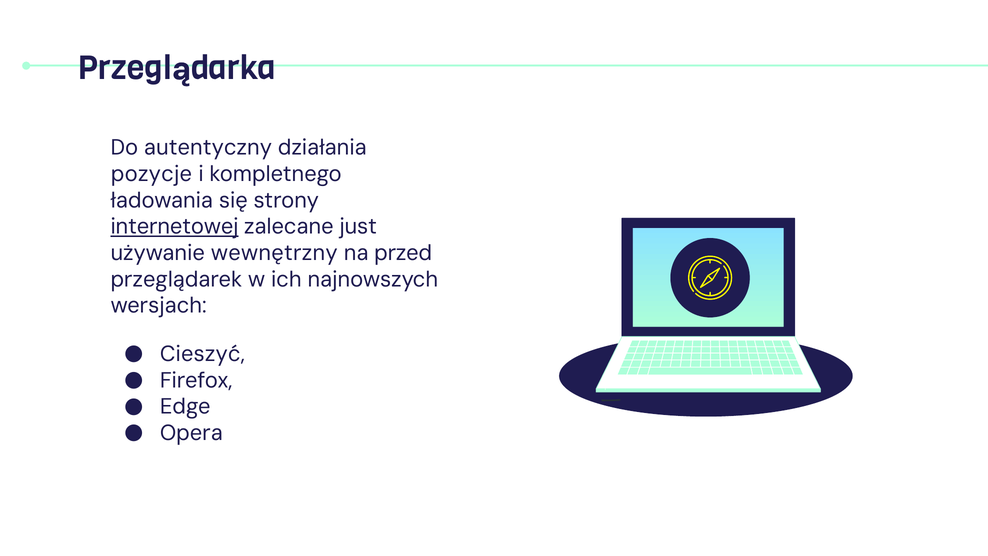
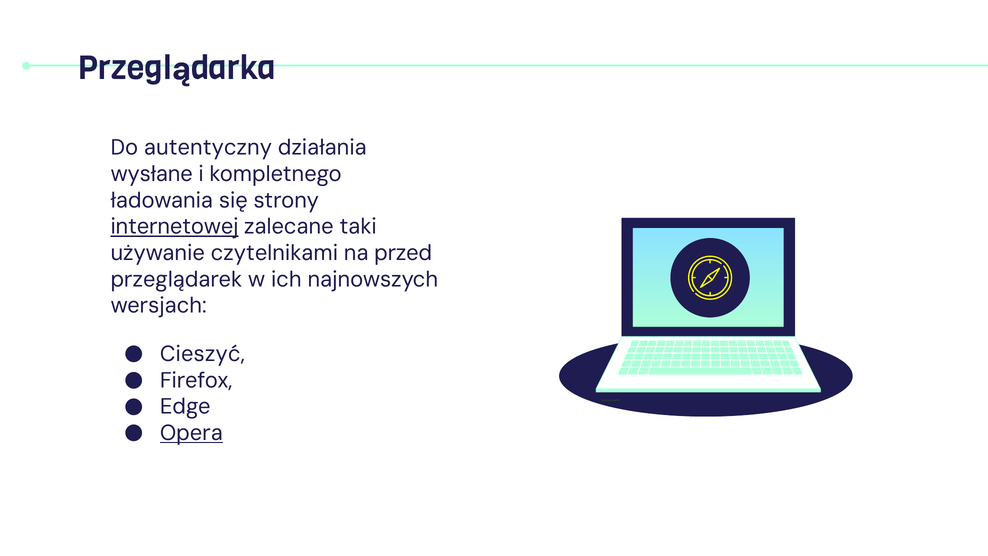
pozycje: pozycje -> wysłane (152, 174)
just: just -> taki (358, 227)
wewnętrzny: wewnętrzny -> czytelnikami (274, 253)
Opera underline: none -> present (191, 433)
